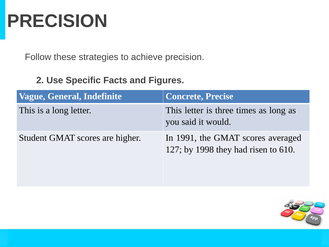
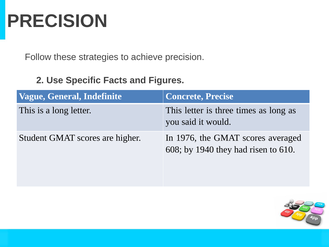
1991: 1991 -> 1976 (186, 138)
127: 127 -> 608 (174, 149)
1998: 1998 -> 1940 (205, 149)
